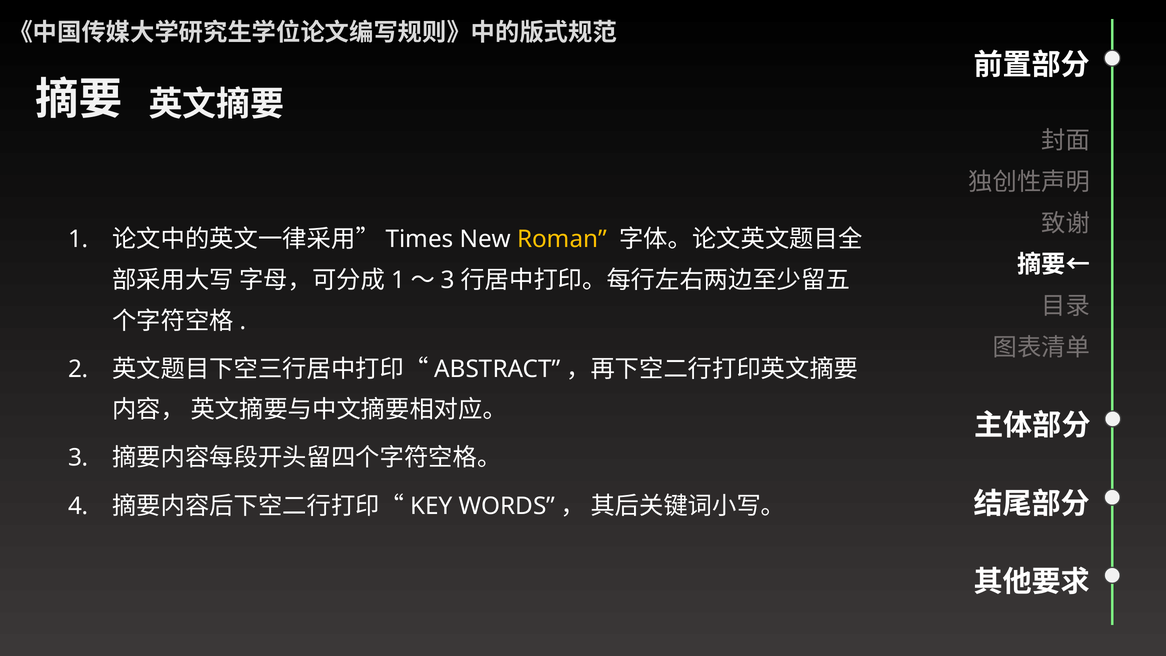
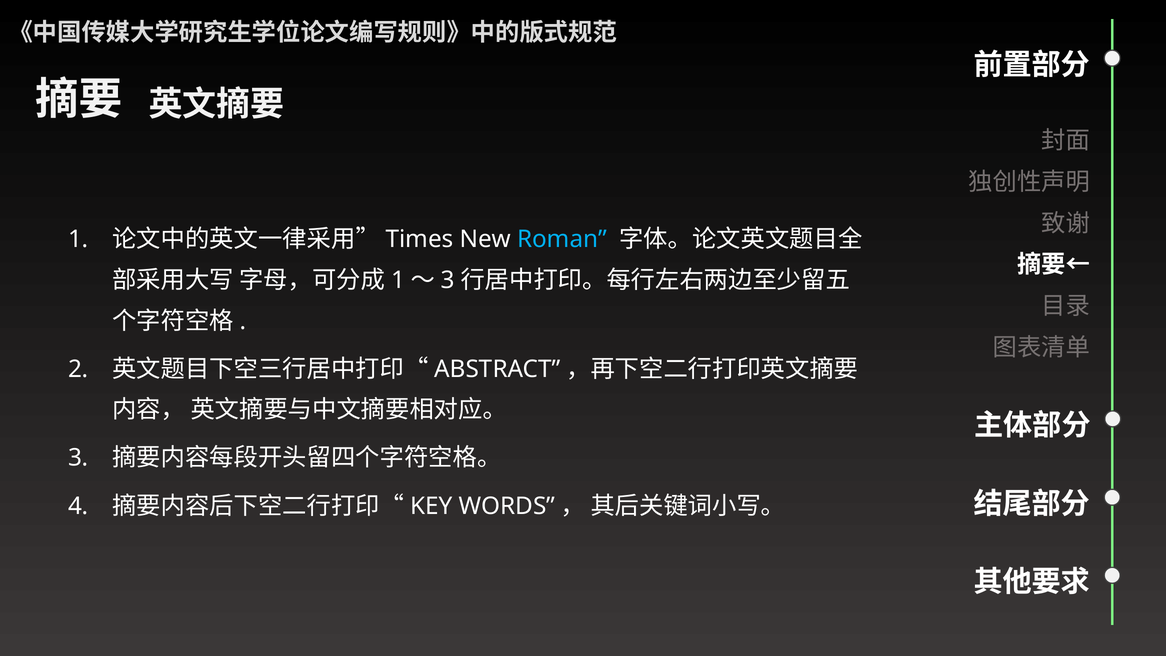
Roman colour: yellow -> light blue (562, 239)
